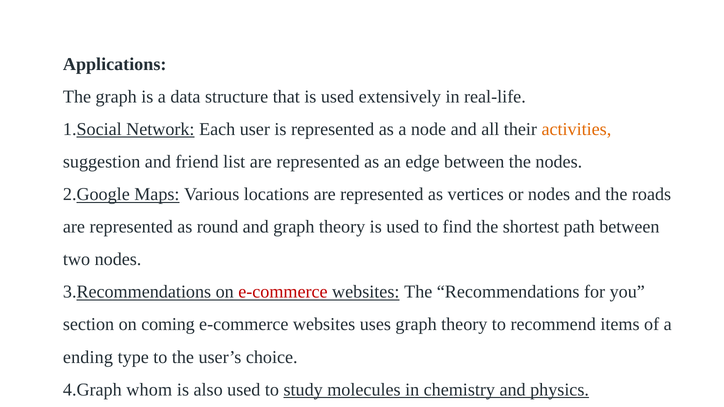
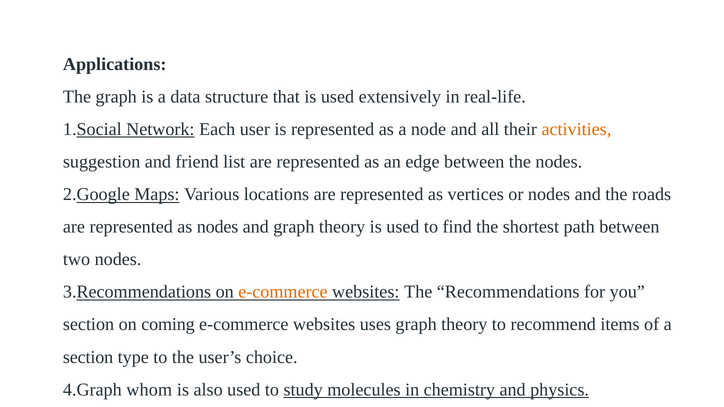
as round: round -> nodes (218, 227)
e-commerce colour: red -> orange (283, 292)
ending: ending -> section (88, 357)
